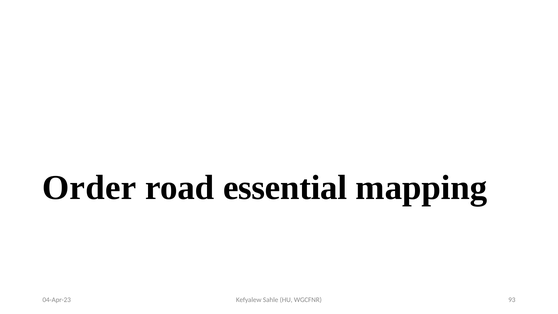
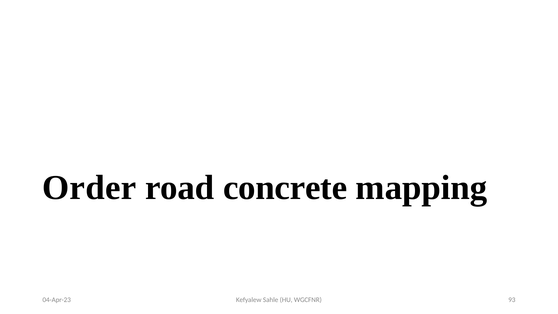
essential: essential -> concrete (285, 188)
